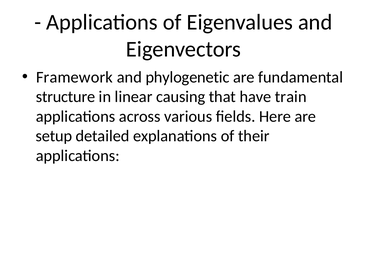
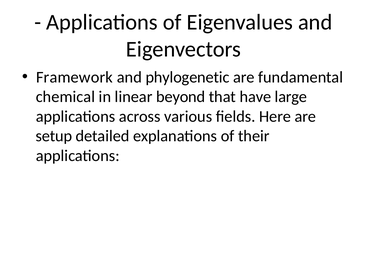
structure: structure -> chemical (65, 97)
causing: causing -> beyond (181, 97)
train: train -> large (291, 97)
